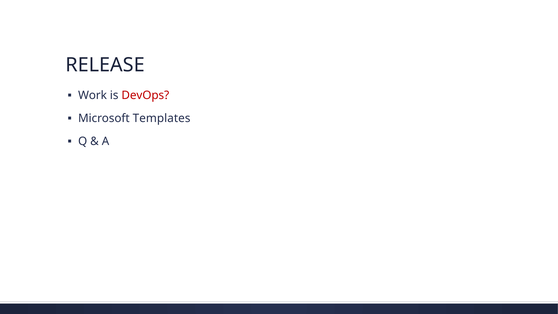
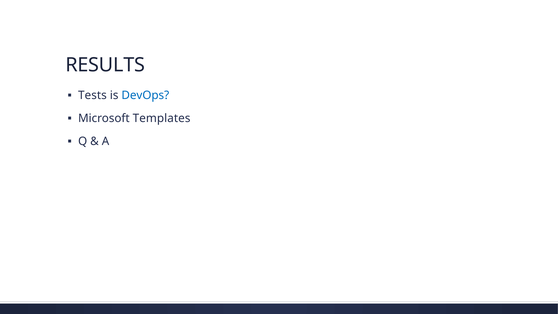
RELEASE: RELEASE -> RESULTS (105, 65)
Work: Work -> Tests (92, 95)
DevOps colour: red -> blue (145, 95)
